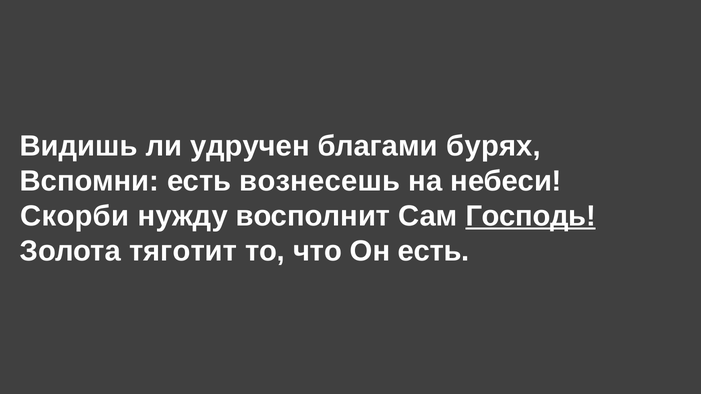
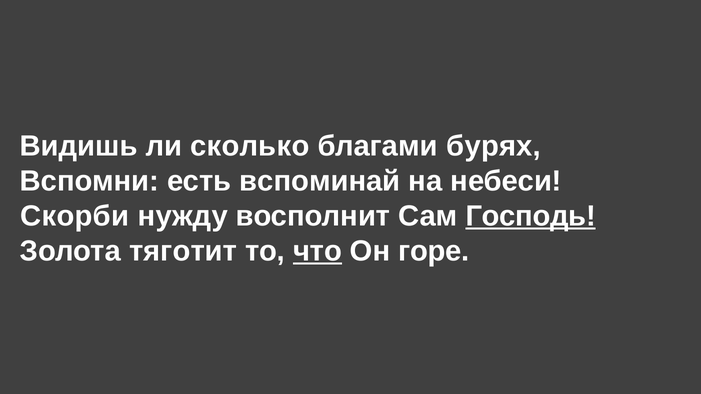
удручен: удручен -> сколько (250, 146)
вознесешь: вознесешь -> вспоминай (320, 181)
что underline: none -> present (318, 251)
Он есть: есть -> горе (434, 251)
